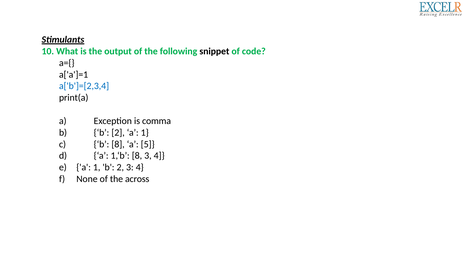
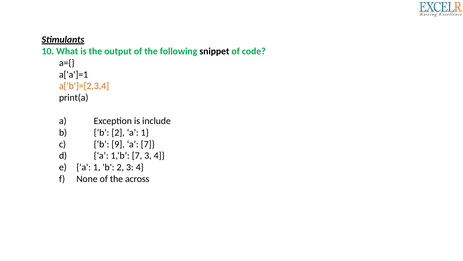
a['b']=[2,3,4 colour: blue -> orange (84, 86)
comma: comma -> include (157, 121)
b 8: 8 -> 9 (118, 144)
a 5: 5 -> 7 (148, 144)
1,‘b 8: 8 -> 7 (137, 155)
